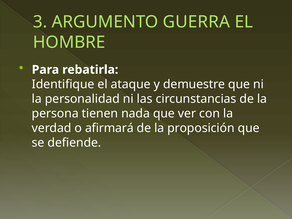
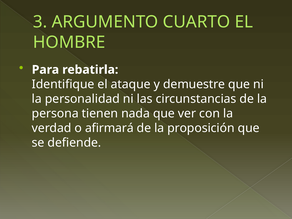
GUERRA: GUERRA -> CUARTO (196, 22)
